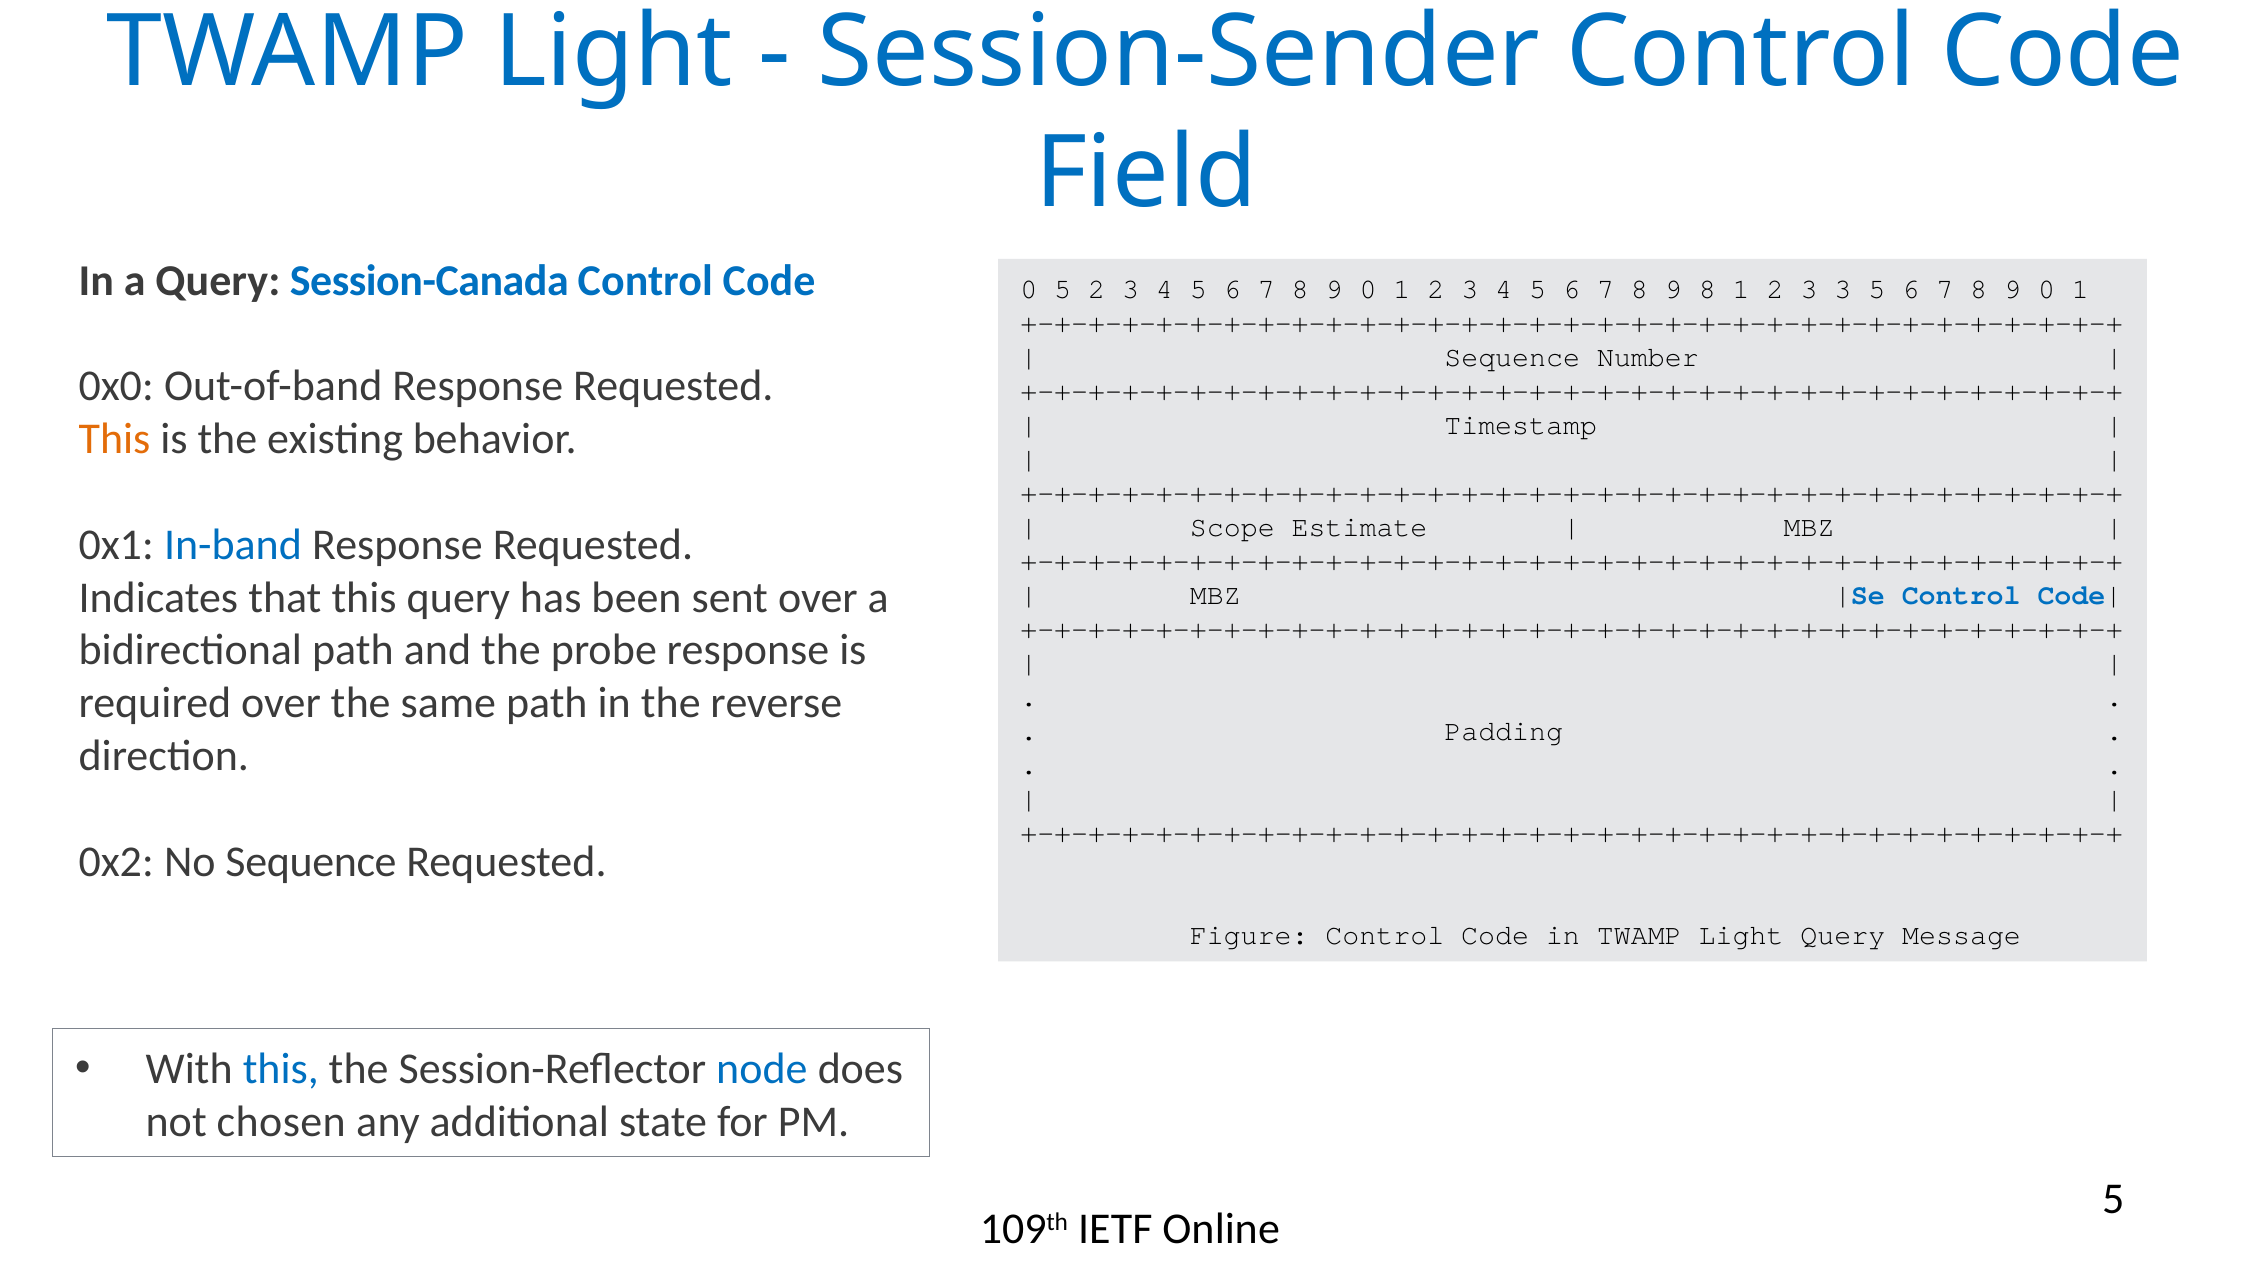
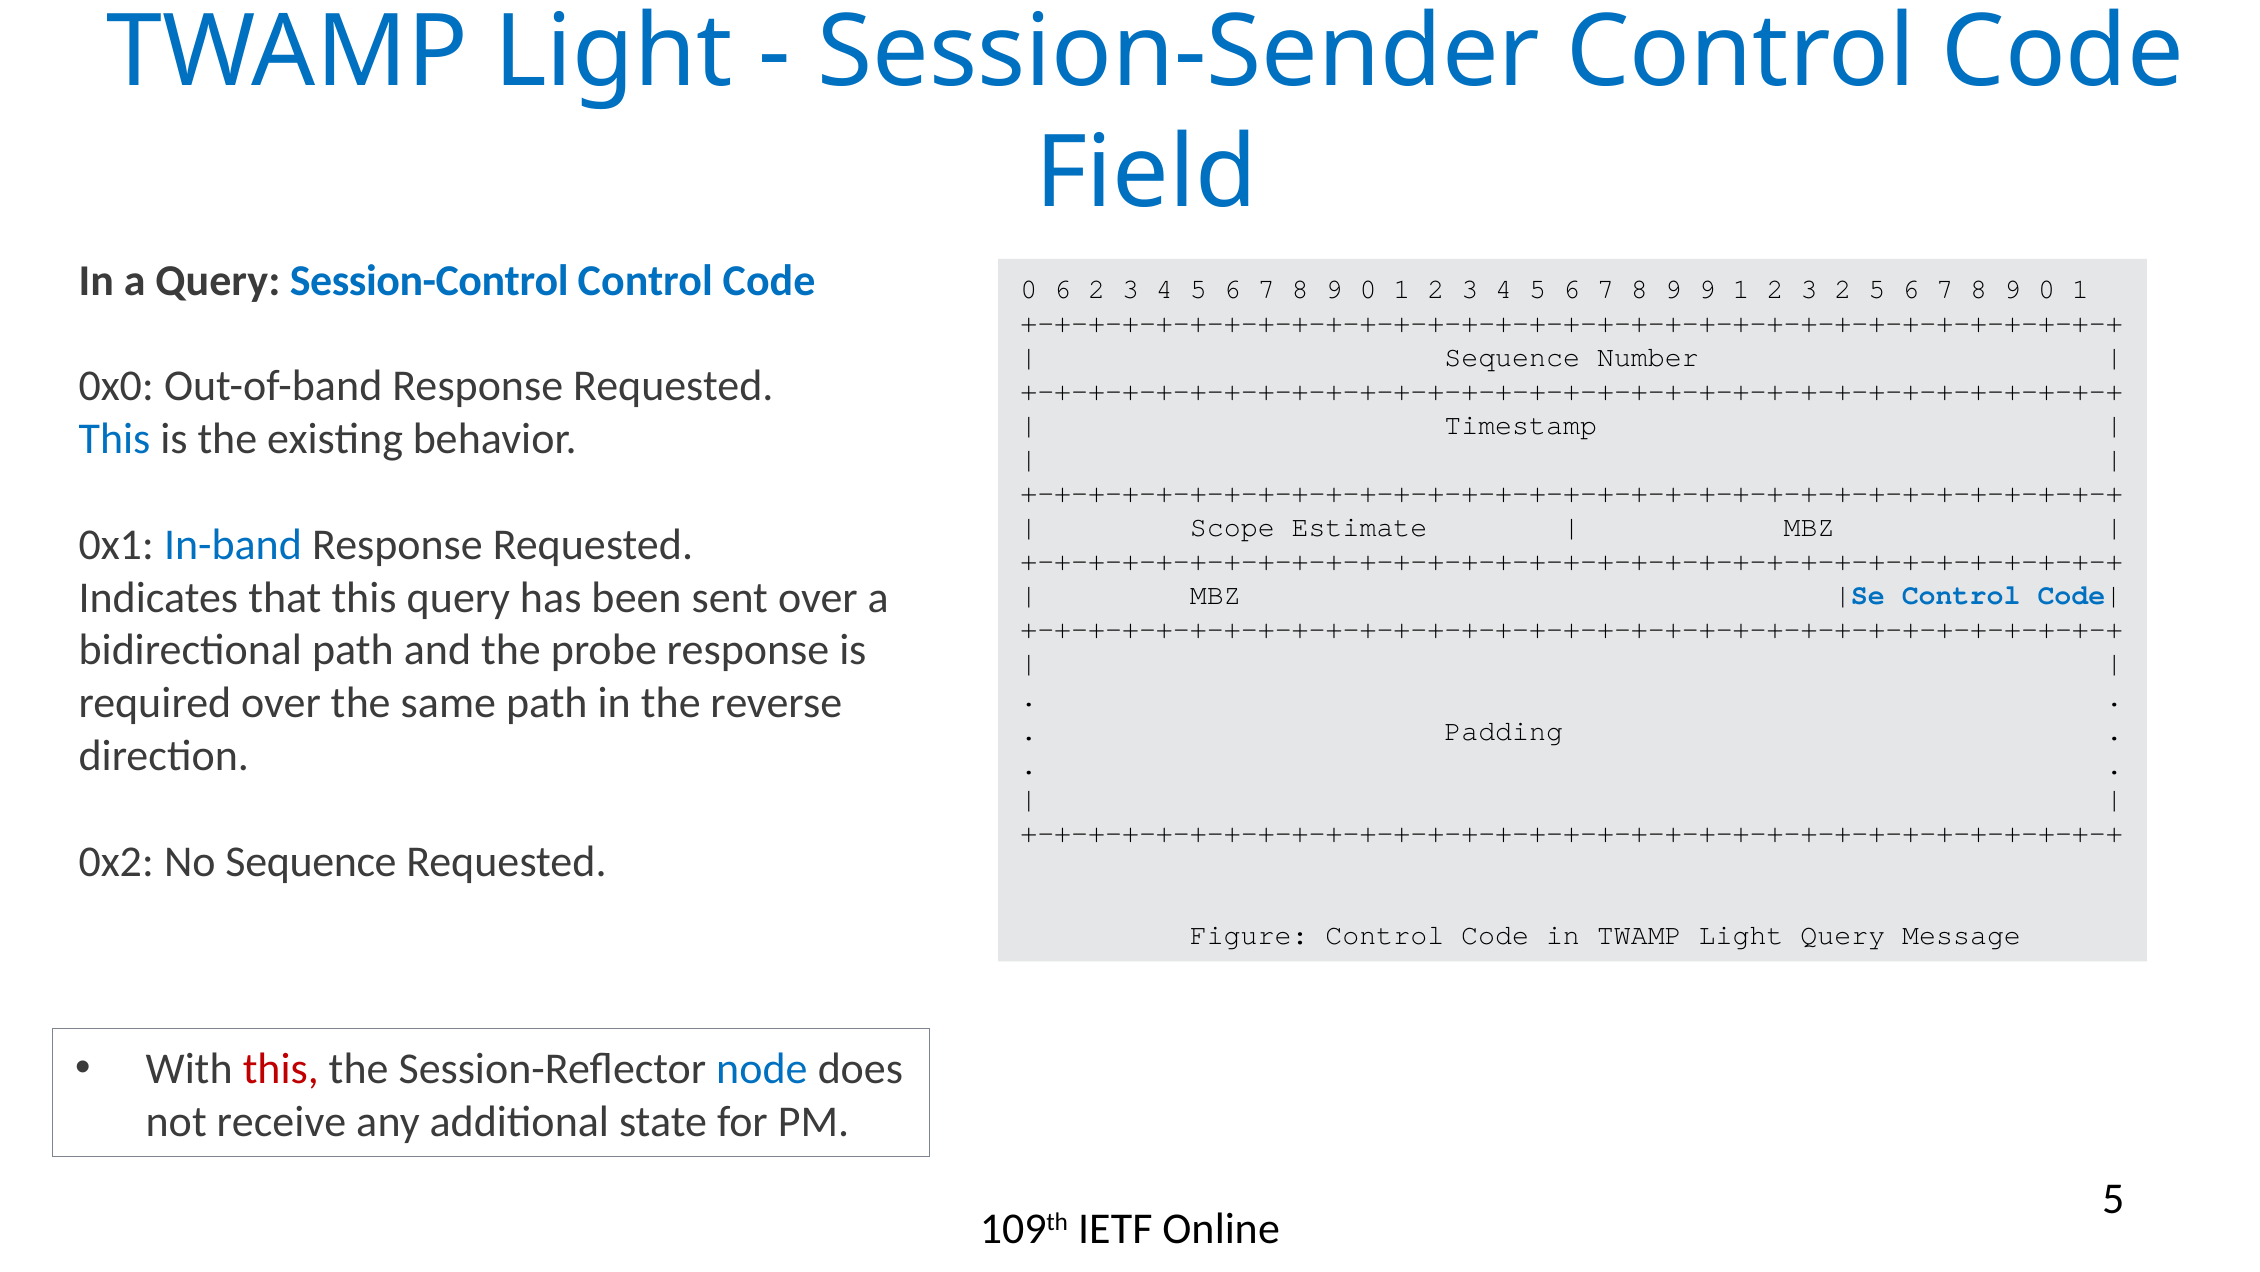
Session-Canada: Session-Canada -> Session-Control (429, 281)
0 5: 5 -> 6 (1063, 289)
9 8: 8 -> 9 (1707, 289)
3 3: 3 -> 2 (1843, 289)
This colour: orange -> blue (115, 439)
this colour: blue -> red (281, 1069)
chosen: chosen -> receive (281, 1122)
